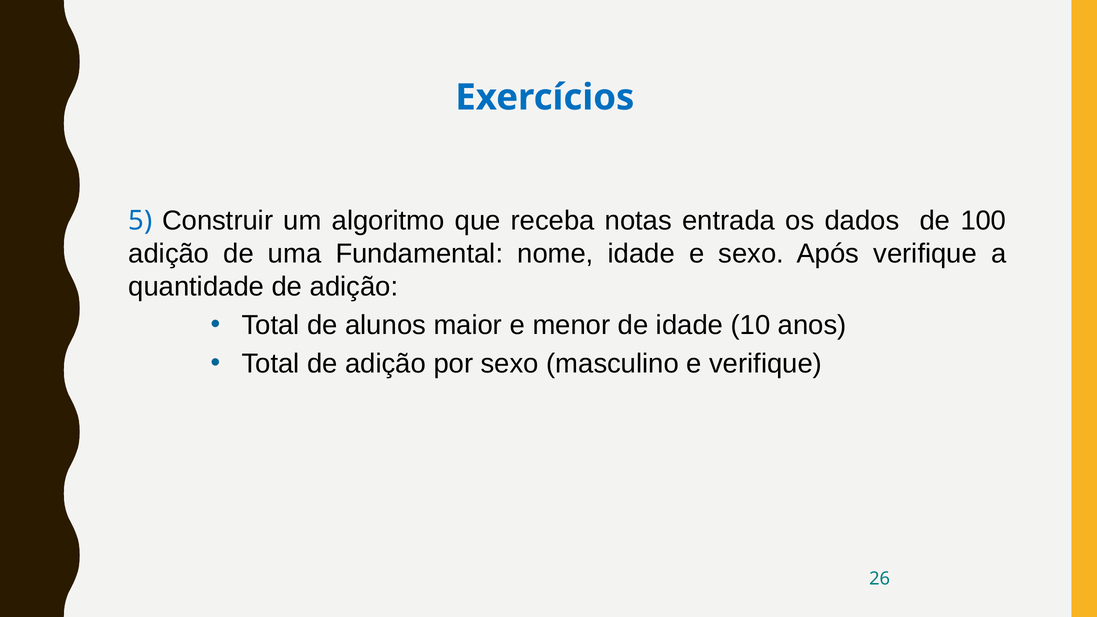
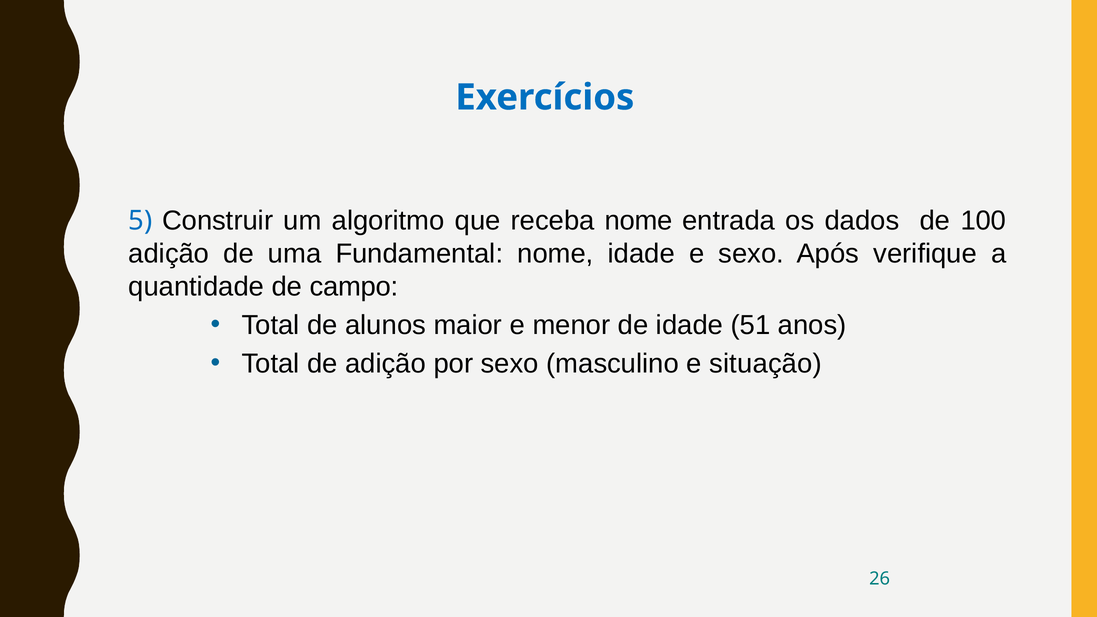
receba notas: notas -> nome (638, 221)
quantidade de adição: adição -> campo (354, 287)
10: 10 -> 51 (750, 325)
e verifique: verifique -> situação (766, 364)
